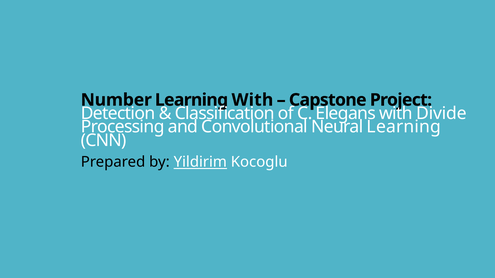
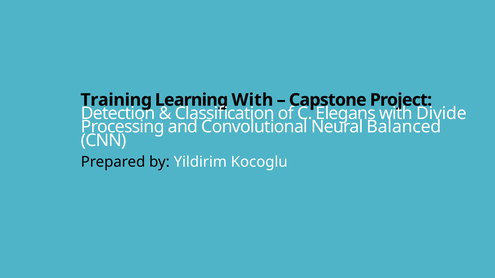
Number: Number -> Training (116, 100)
Neural Learning: Learning -> Balanced (404, 127)
Yildirim underline: present -> none (200, 162)
